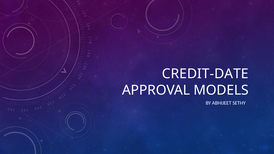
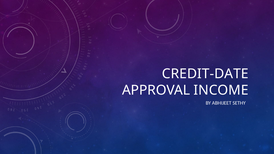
MODELS: MODELS -> INCOME (221, 90)
